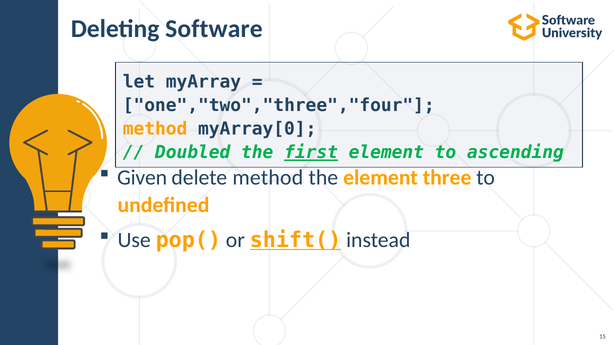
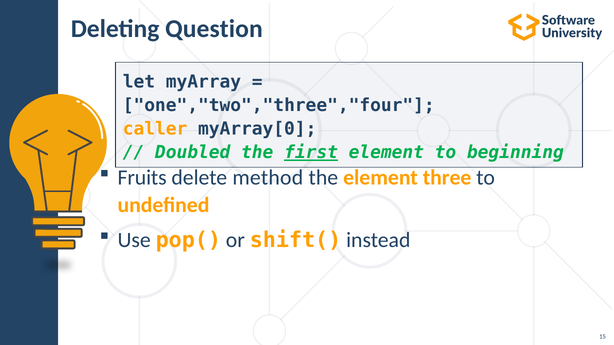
Software: Software -> Question (214, 29)
method: method -> caller (155, 129)
ascending: ascending -> beginning (515, 153)
Given: Given -> Fruits (142, 178)
shift( underline: present -> none (296, 240)
